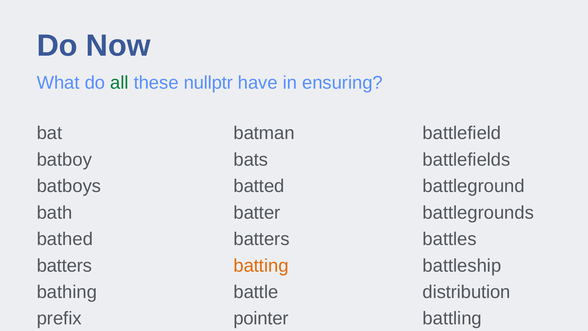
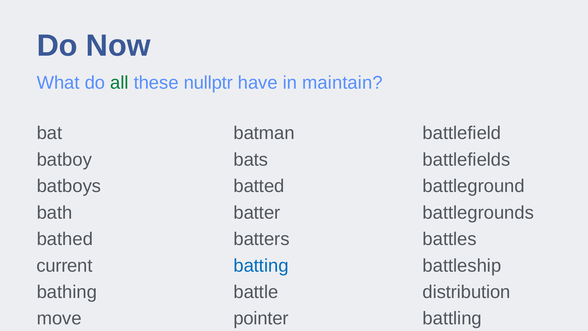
ensuring: ensuring -> maintain (342, 83)
batters: batters -> current (64, 265)
batting colour: orange -> blue (261, 265)
prefix: prefix -> move (59, 318)
